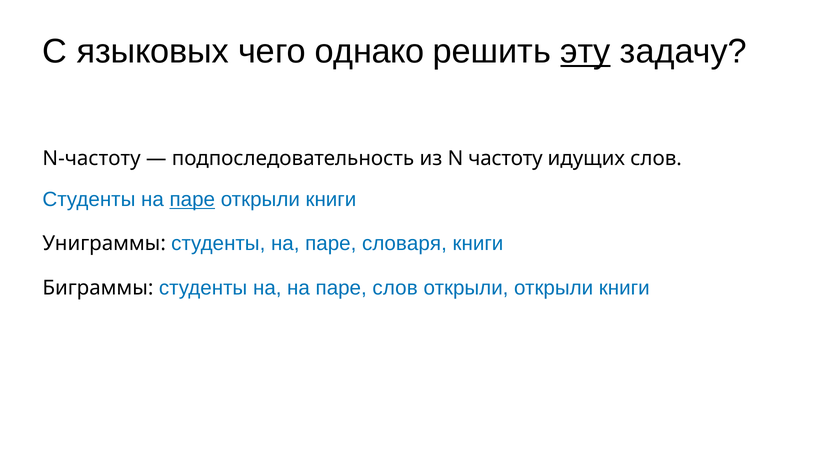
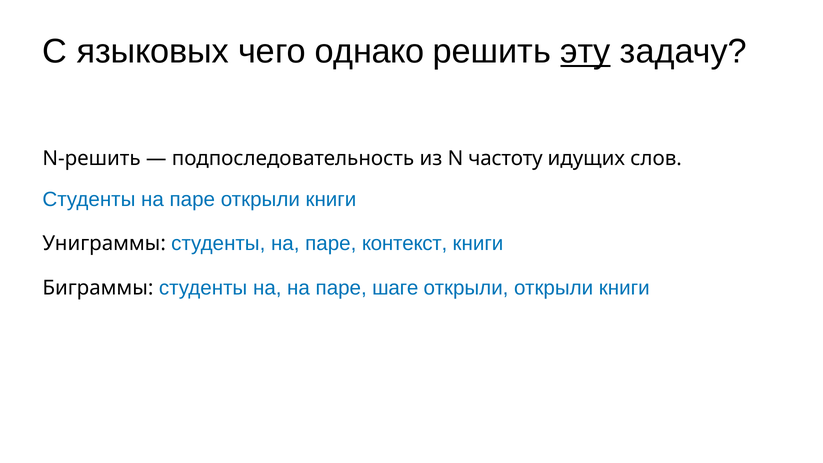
N-частоту: N-частоту -> N-решить (92, 158)
паре underline: present -> none (192, 200)
словаря: словаря -> контекст (405, 243)
паре слов: слов -> шаге (395, 288)
